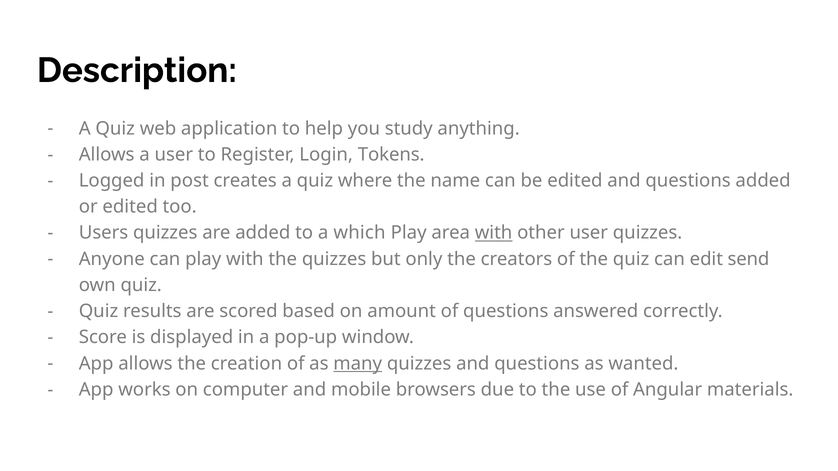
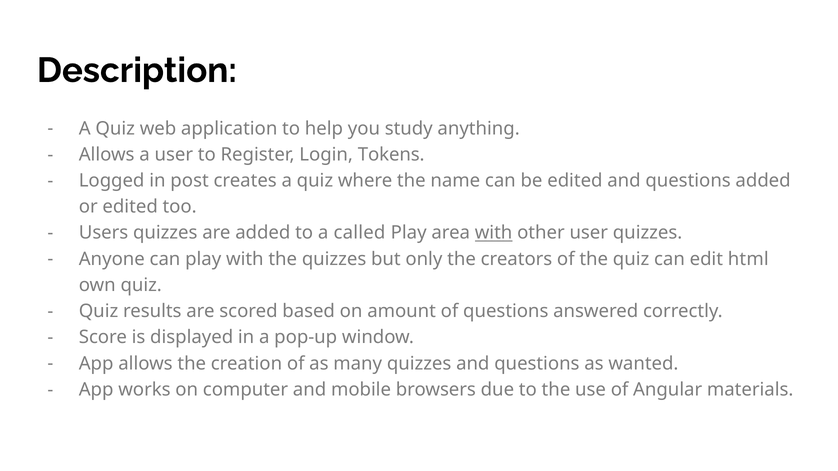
which: which -> called (359, 233)
send: send -> html (748, 259)
many underline: present -> none (358, 364)
